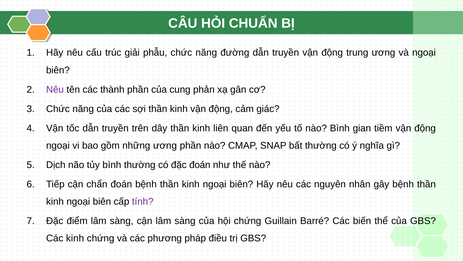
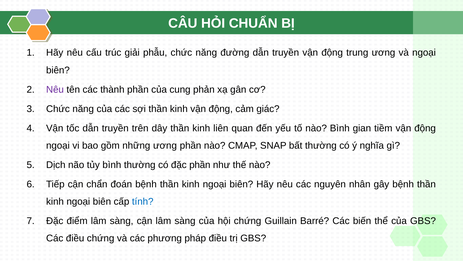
đặc đoán: đoán -> phần (200, 165)
tính colour: purple -> blue (143, 201)
Các kinh: kinh -> điều (75, 238)
